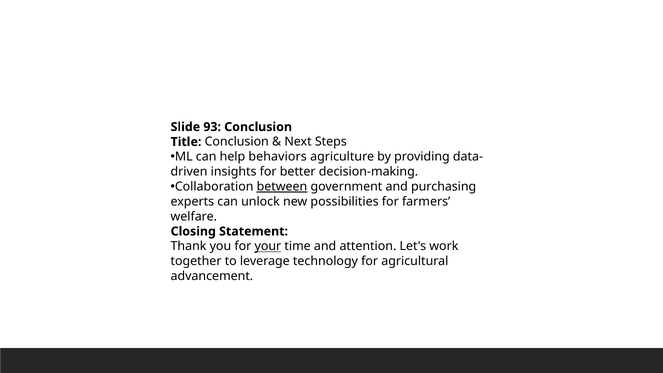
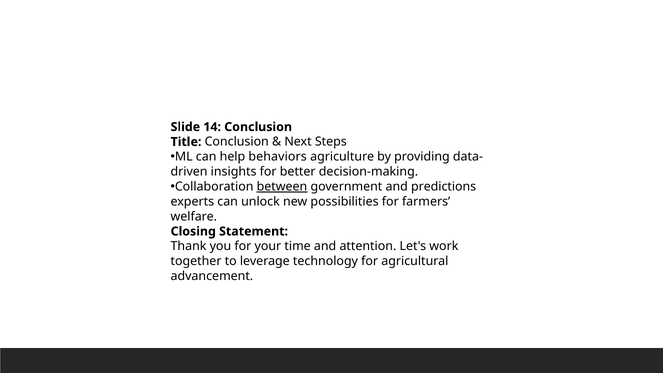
93: 93 -> 14 (212, 127)
purchasing: purchasing -> predictions (444, 187)
your underline: present -> none (268, 246)
